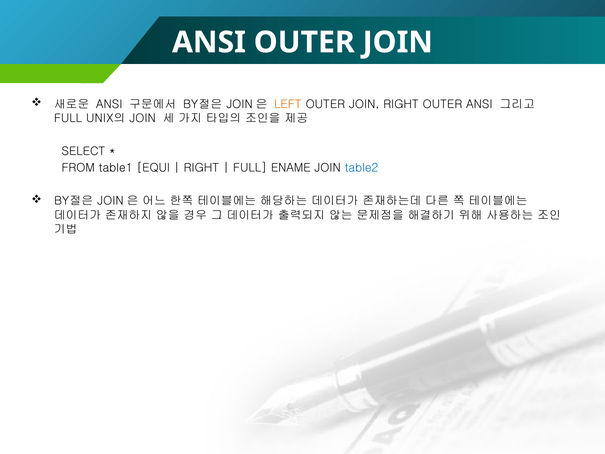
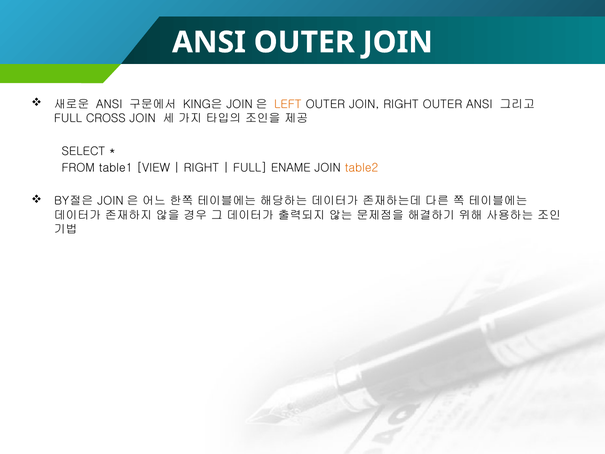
BY절은: BY절은 -> KING은 (203, 104)
UNIX의: UNIX의 -> CROSS (106, 119)
EQUI: EQUI -> VIEW (153, 168)
table2 colour: blue -> orange (362, 168)
